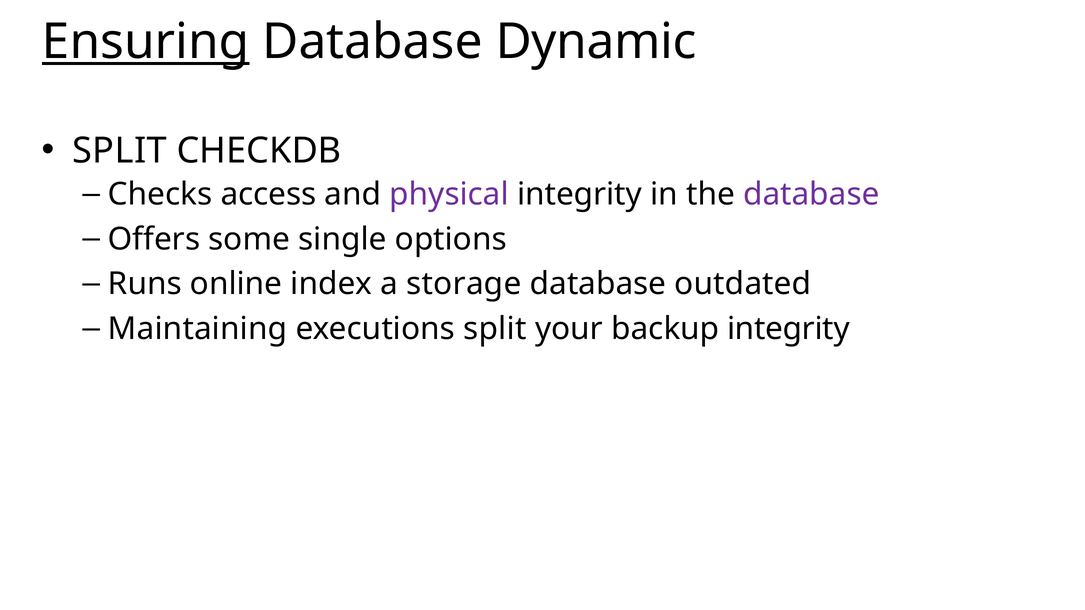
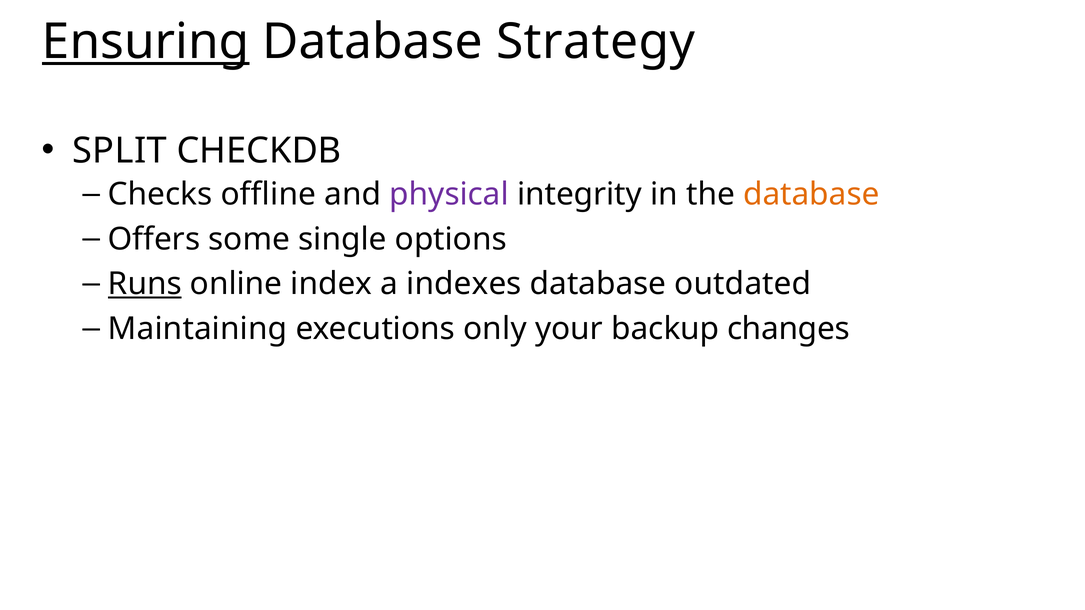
Dynamic: Dynamic -> Strategy (596, 42)
access: access -> offline (268, 195)
database colour: purple -> orange (811, 195)
Runs underline: none -> present (145, 284)
storage: storage -> indexes (464, 284)
executions split: split -> only (495, 329)
backup integrity: integrity -> changes (788, 329)
